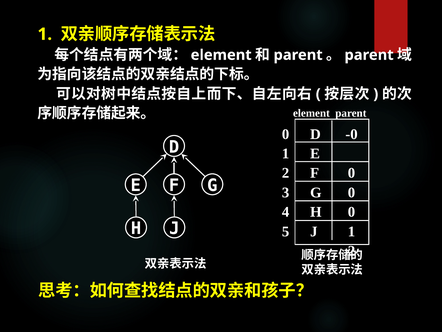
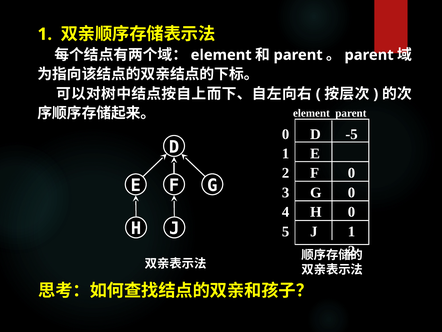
-0: -0 -> -5 (351, 134)
